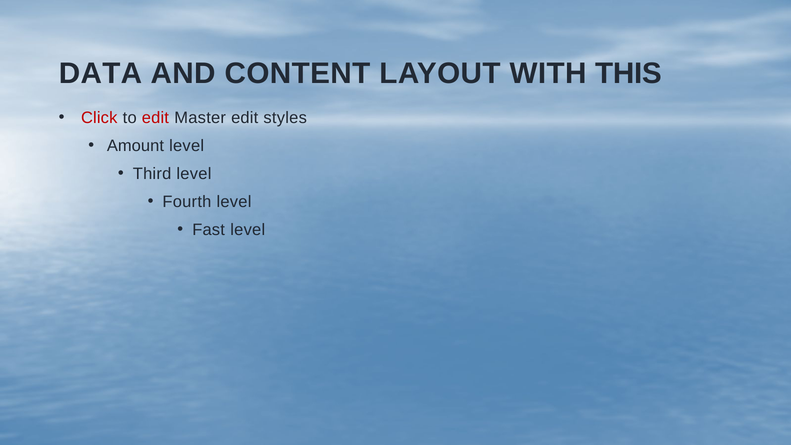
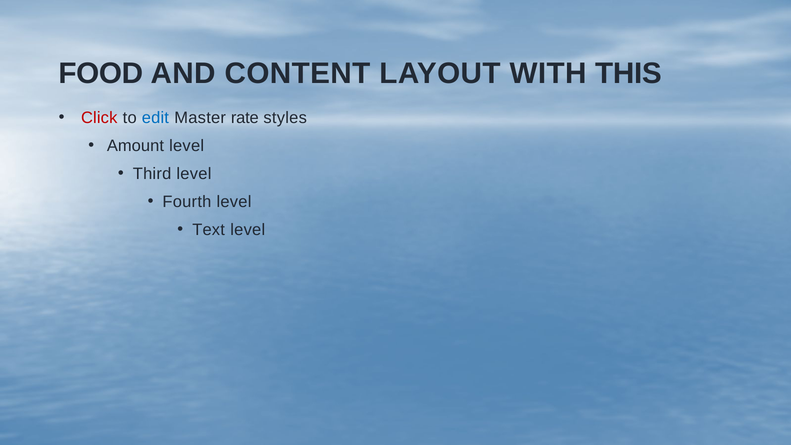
DATA: DATA -> FOOD (101, 73)
edit colour: red -> blue (155, 118)
Master edit: edit -> rate (245, 118)
Fast: Fast -> Text (209, 230)
